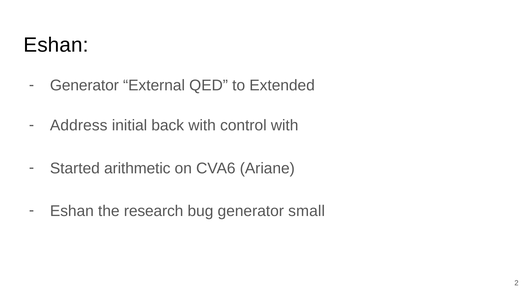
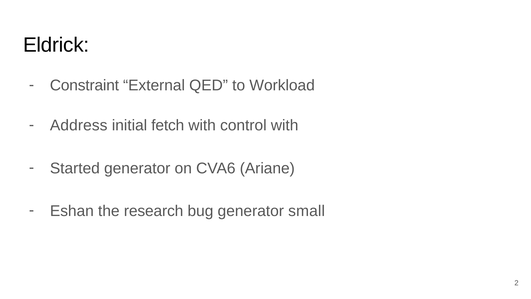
Eshan: Eshan -> Eldrick (56, 45)
Generator: Generator -> Constraint (84, 85)
Extended: Extended -> Workload (282, 85)
back: back -> fetch (168, 125)
Started arithmetic: arithmetic -> generator (137, 168)
